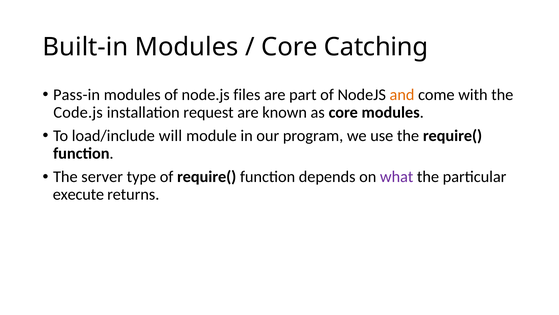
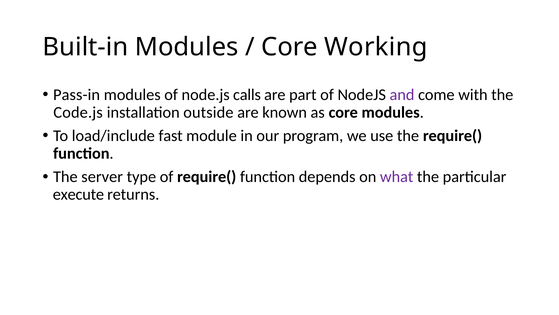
Catching: Catching -> Working (376, 47)
files: files -> calls (247, 95)
and colour: orange -> purple (402, 95)
request: request -> outside (208, 112)
will: will -> fast (171, 136)
